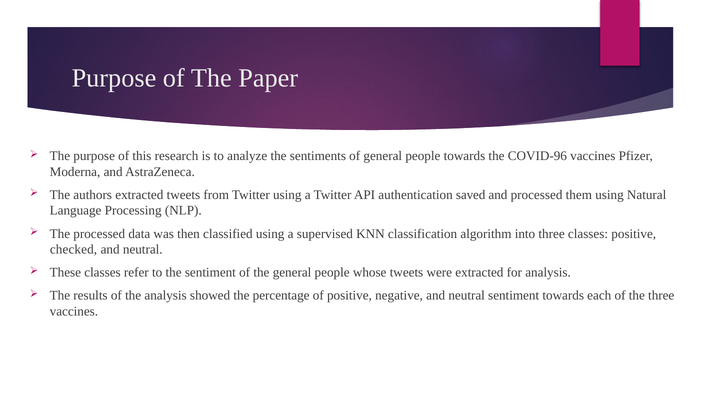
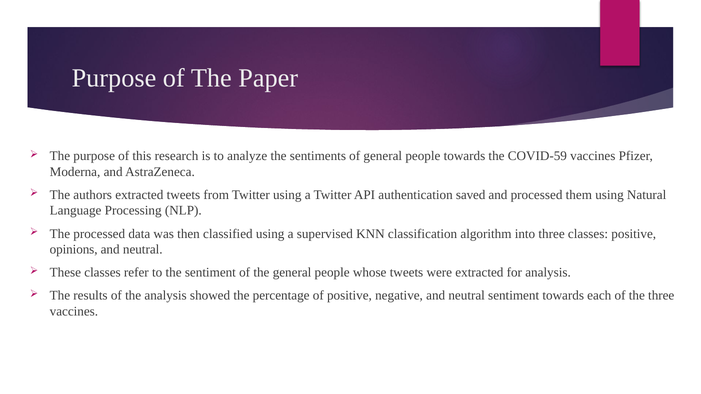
COVID-96: COVID-96 -> COVID-59 (537, 156)
checked: checked -> opinions (74, 250)
